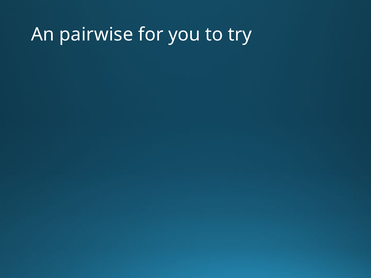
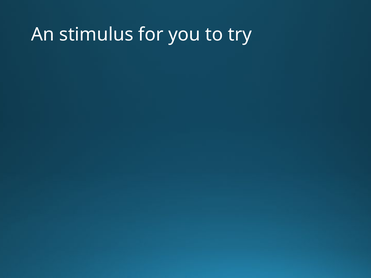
pairwise: pairwise -> stimulus (96, 35)
